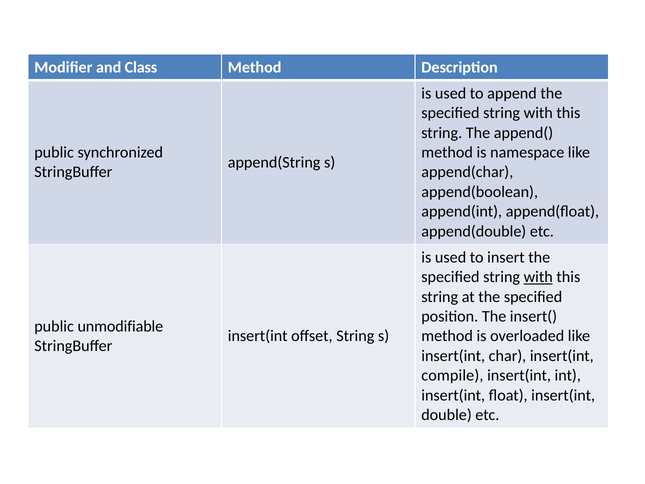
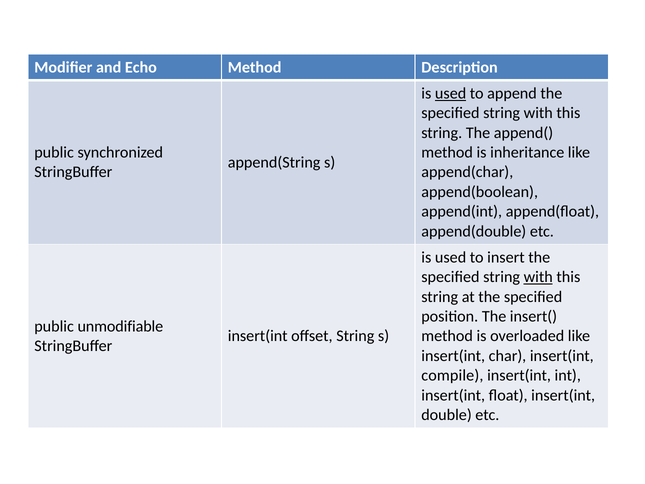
Class: Class -> Echo (141, 67)
used underline: none -> present (451, 93)
namespace: namespace -> inheritance (527, 152)
